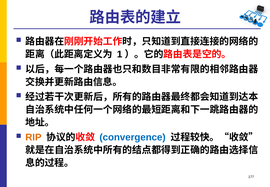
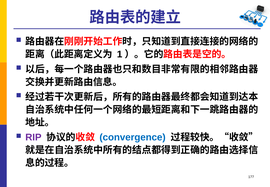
RIP colour: orange -> purple (33, 137)
